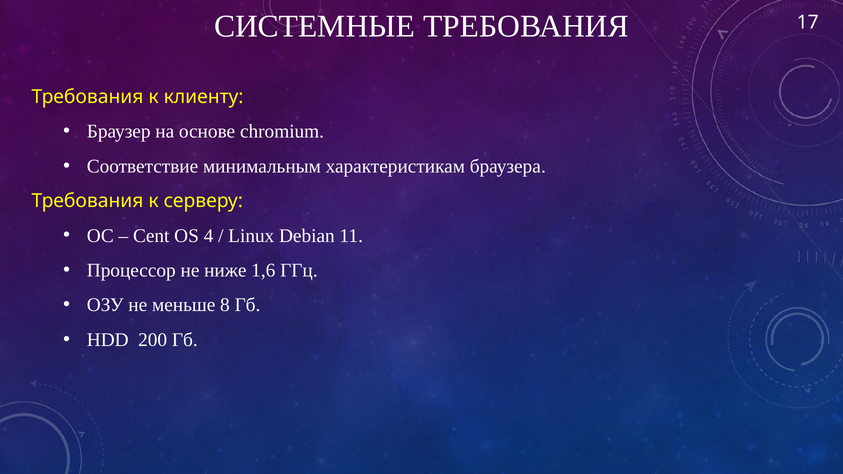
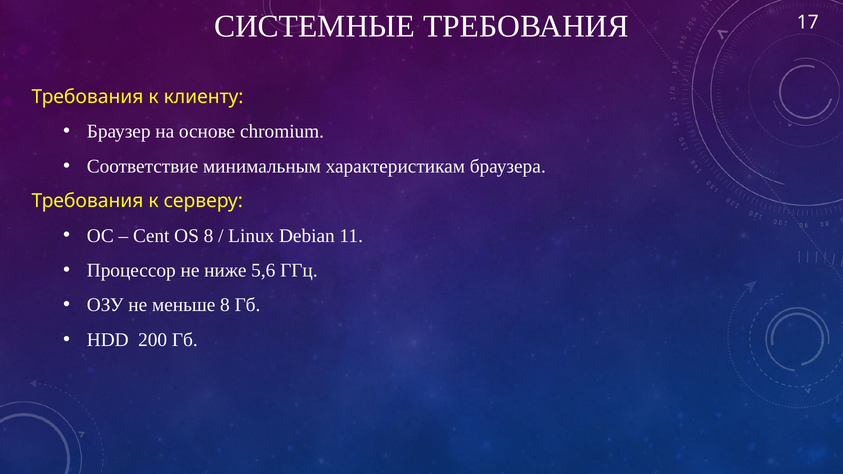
OS 4: 4 -> 8 (209, 236)
1,6: 1,6 -> 5,6 (263, 270)
